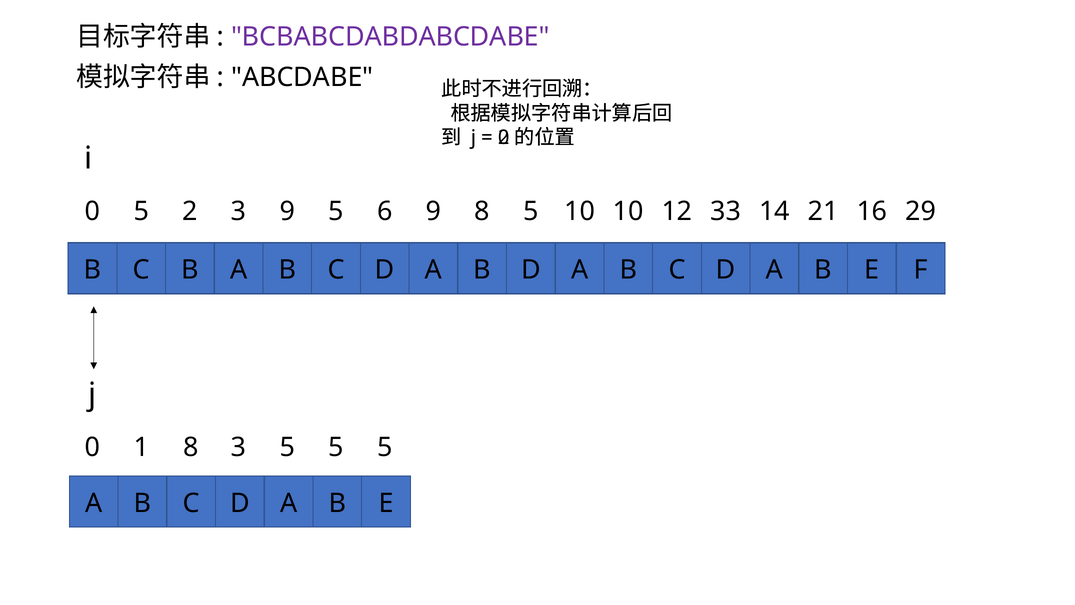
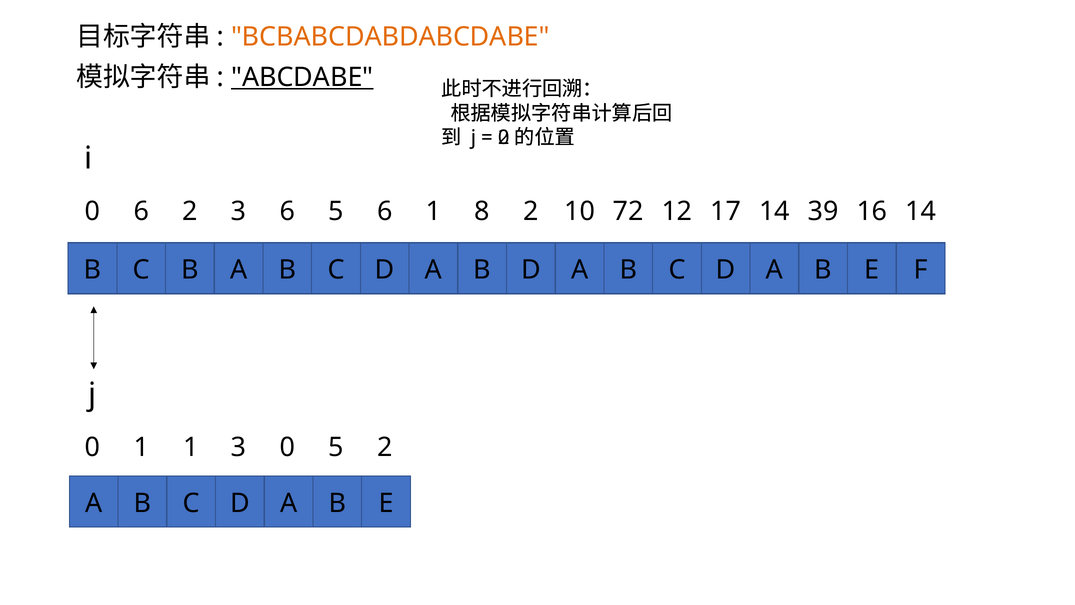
BCBABCDABDABCDABE colour: purple -> orange (390, 37)
ABCDABE underline: none -> present (302, 77)
0 5: 5 -> 6 (141, 211)
3 9: 9 -> 6 (287, 211)
6 9: 9 -> 1 (433, 211)
8 5: 5 -> 2 (531, 211)
10 10: 10 -> 72 (628, 211)
33: 33 -> 17 (726, 211)
21: 21 -> 39 (823, 211)
16 29: 29 -> 14 (921, 211)
1 8: 8 -> 1 (191, 447)
3 5: 5 -> 0 (287, 447)
5: 5 -> 2 (385, 447)
